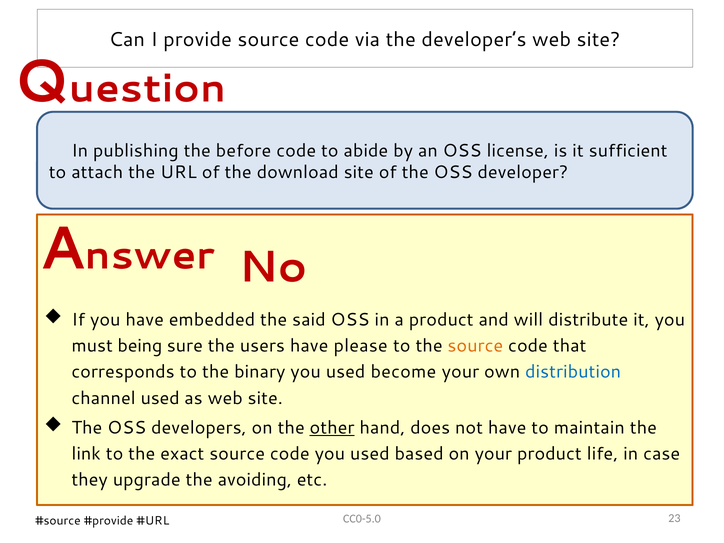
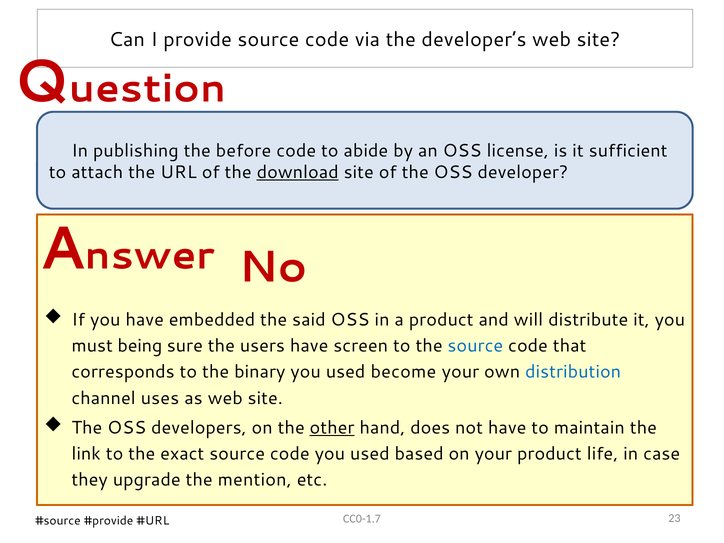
download underline: none -> present (298, 172)
please: please -> screen (361, 346)
source colour: orange -> blue (475, 346)
channel used: used -> uses (160, 398)
avoiding: avoiding -> mention (255, 480)
CC0-5.0: CC0-5.0 -> CC0-1.7 (362, 519)
